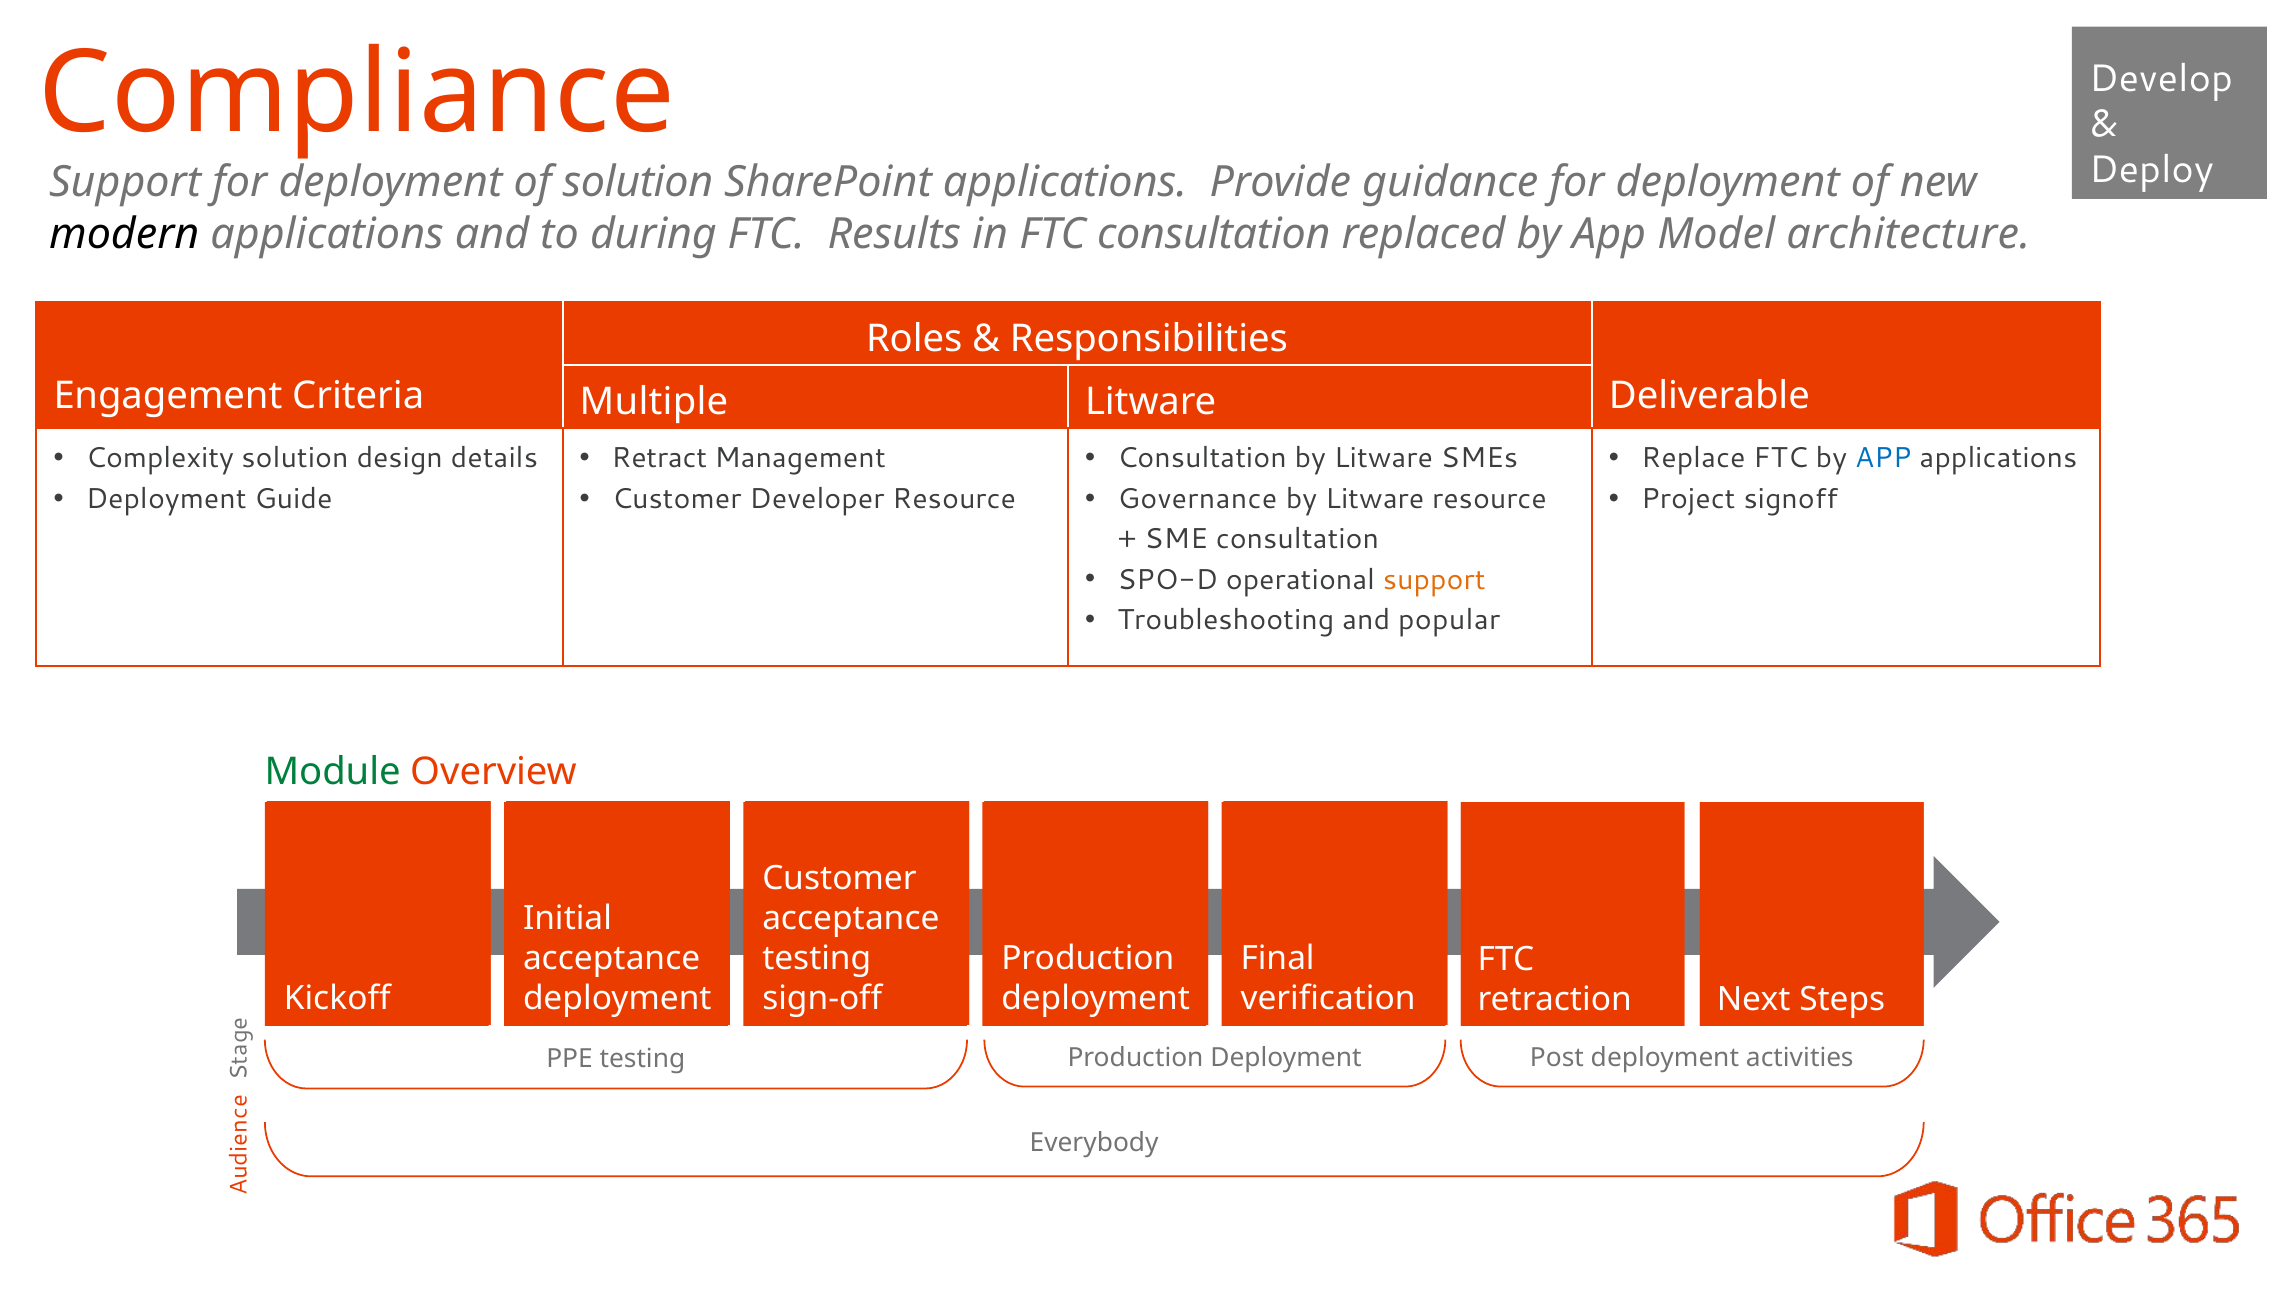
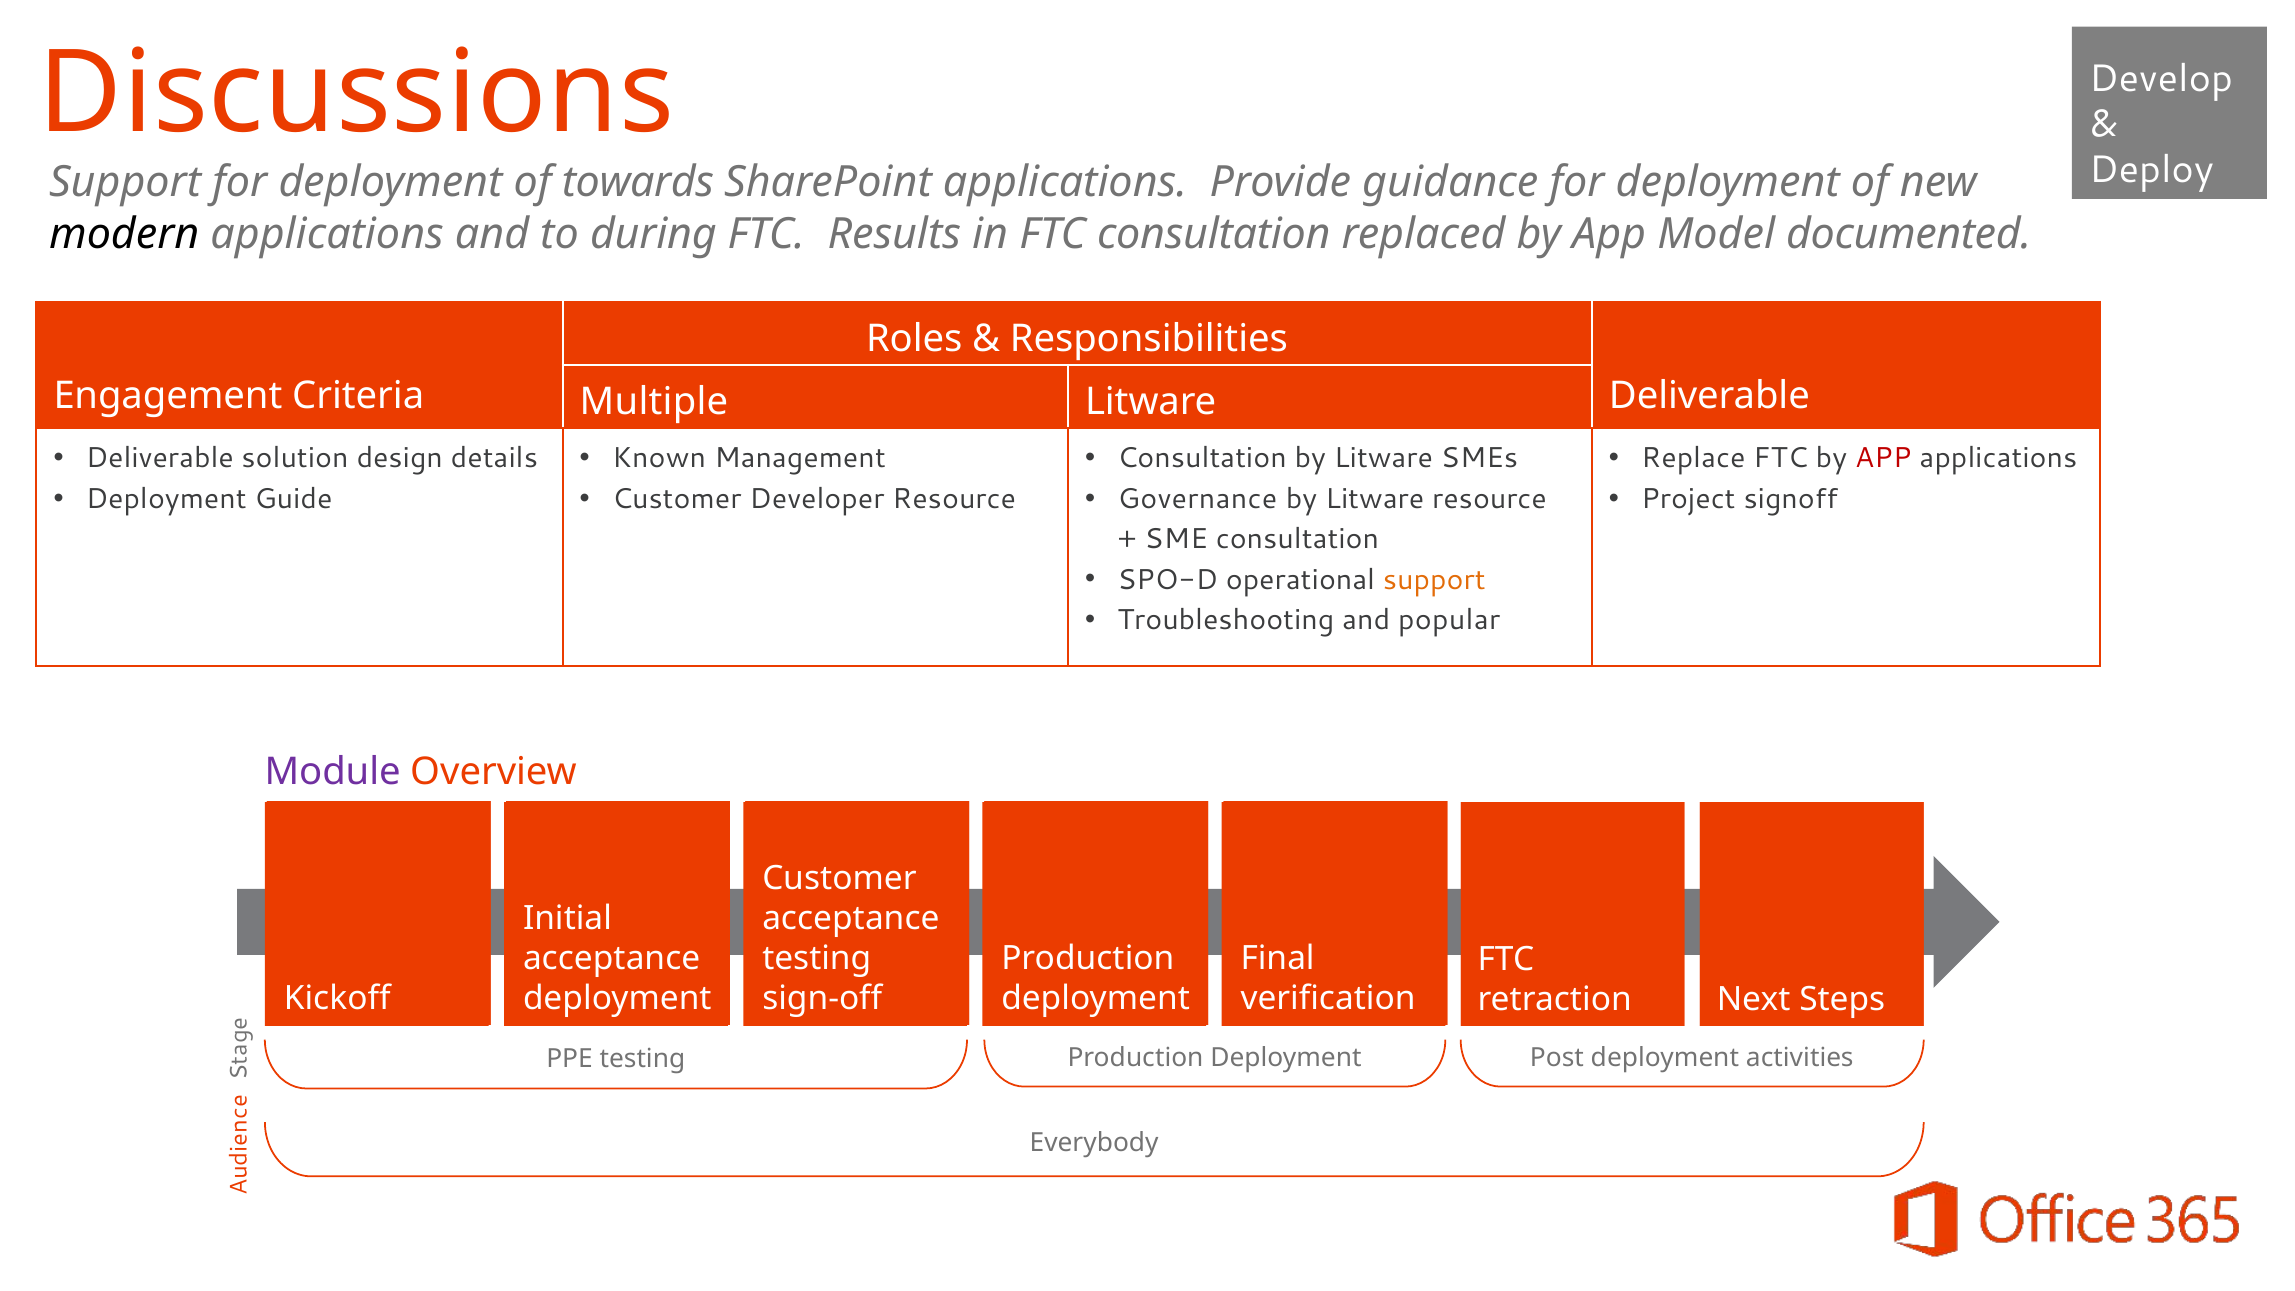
Compliance: Compliance -> Discussions (357, 94)
of solution: solution -> towards (638, 182)
architecture: architecture -> documented (1909, 234)
Complexity: Complexity -> Deliverable (160, 458)
Retract: Retract -> Known (659, 458)
APP colour: blue -> red (1883, 458)
Module colour: green -> purple (333, 772)
